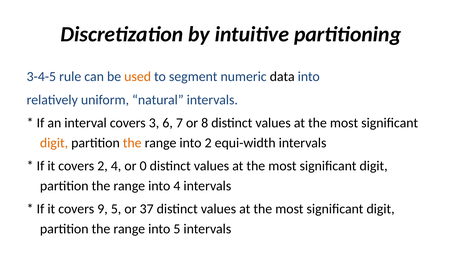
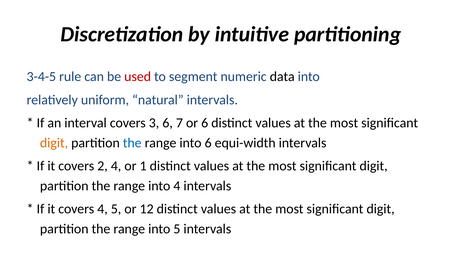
used colour: orange -> red (138, 77)
or 8: 8 -> 6 (205, 123)
the colour: orange -> blue (132, 143)
into 2: 2 -> 6 (208, 143)
0: 0 -> 1 (143, 166)
covers 9: 9 -> 4 (102, 209)
37: 37 -> 12 (147, 209)
